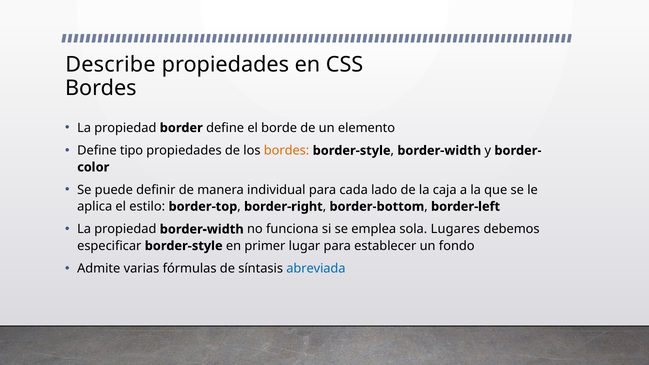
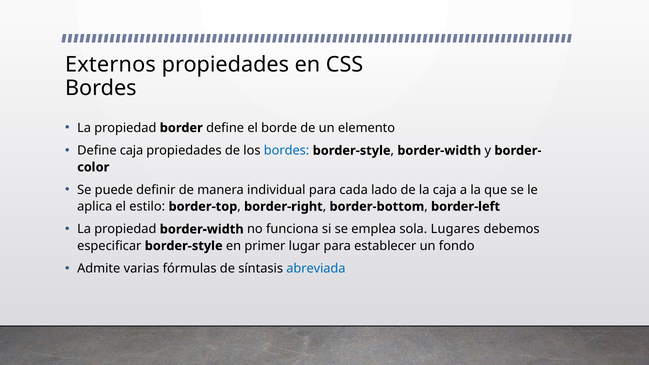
Describe: Describe -> Externos (110, 65)
Define tipo: tipo -> caja (132, 151)
bordes colour: orange -> blue (287, 151)
